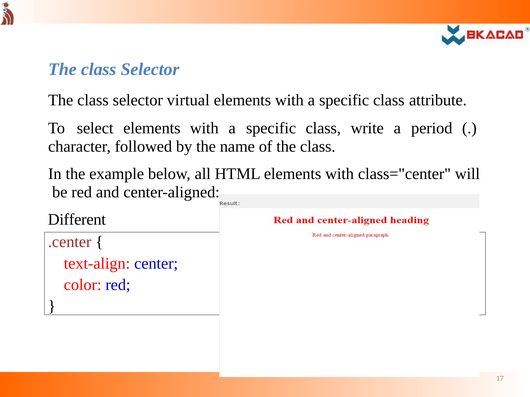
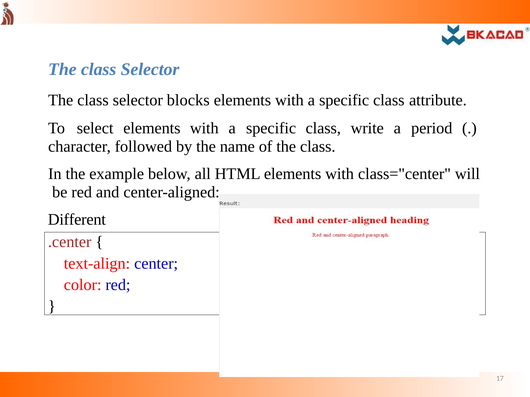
virtual: virtual -> blocks (188, 100)
